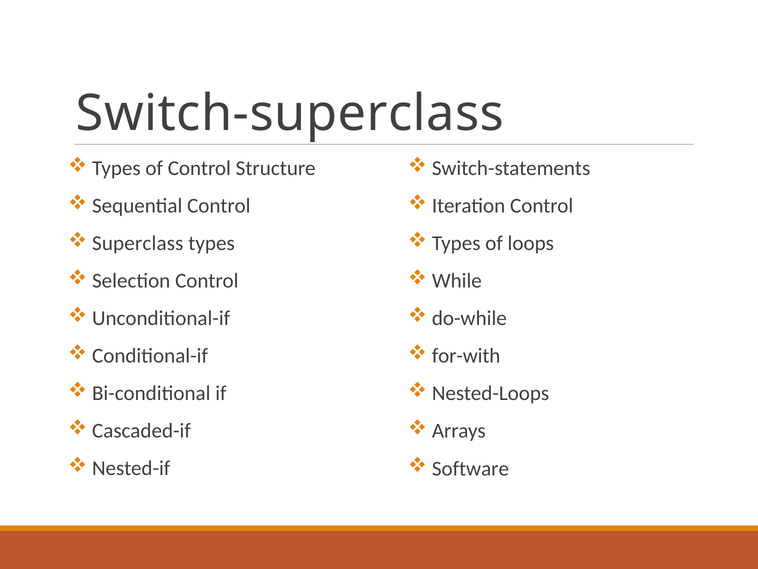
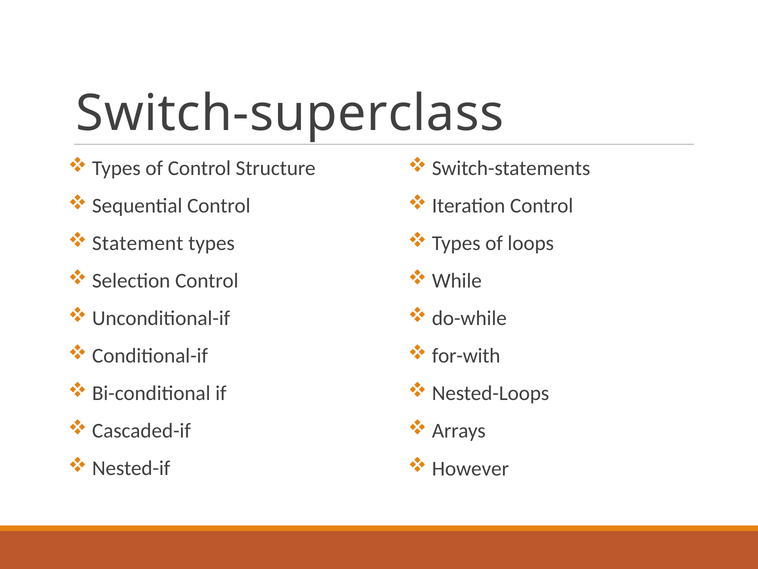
Superclass: Superclass -> Statement (138, 243)
Software: Software -> However (470, 468)
